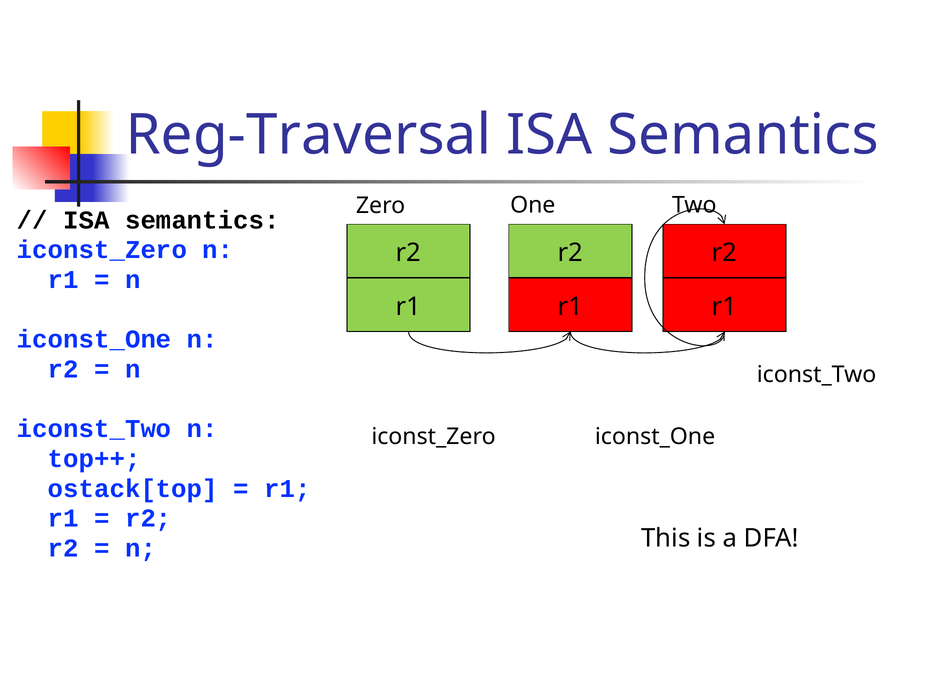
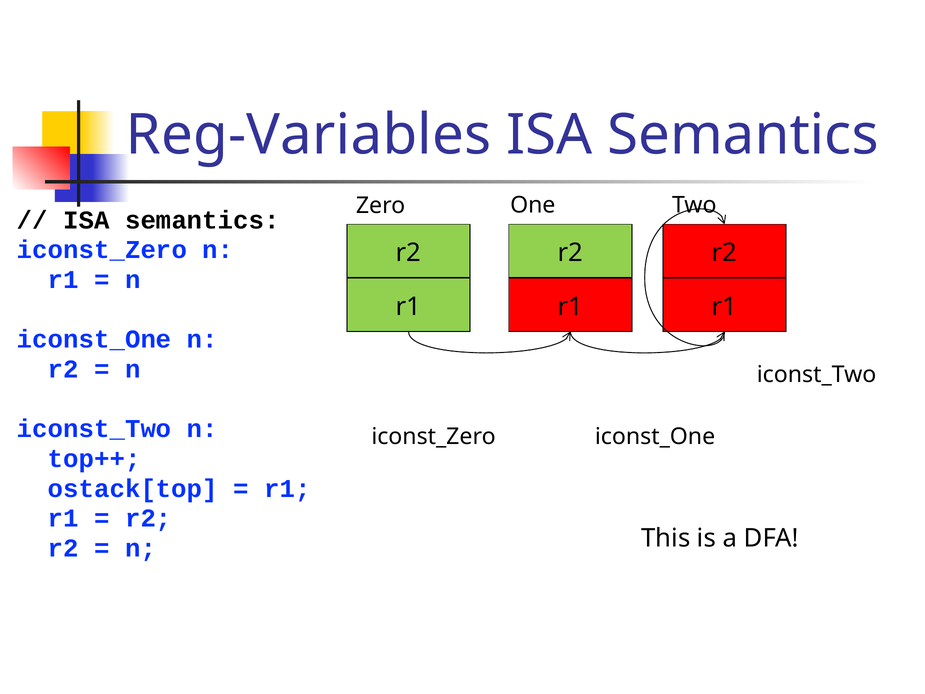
Reg-Traversal: Reg-Traversal -> Reg-Variables (309, 135)
